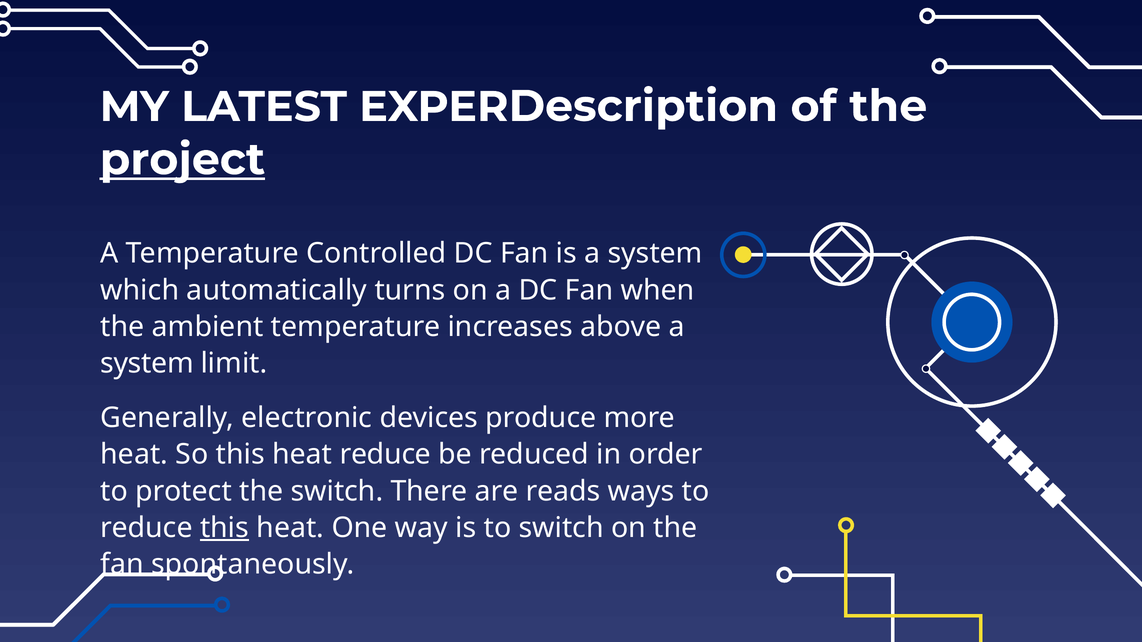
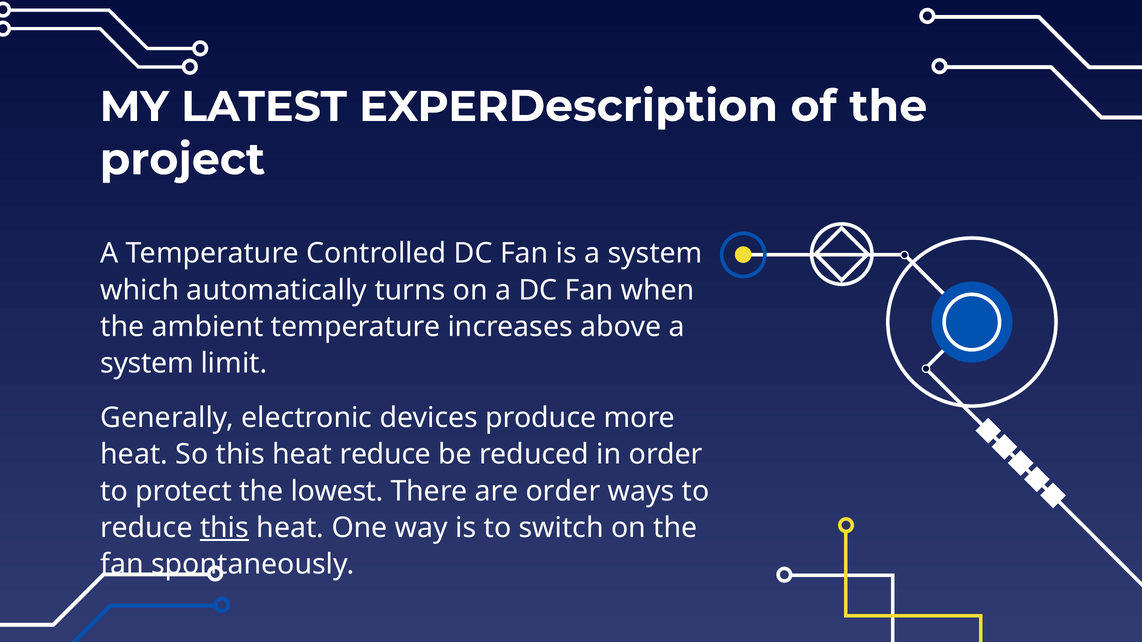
project underline: present -> none (182, 160)
the switch: switch -> lowest (337, 491)
are reads: reads -> order (563, 491)
